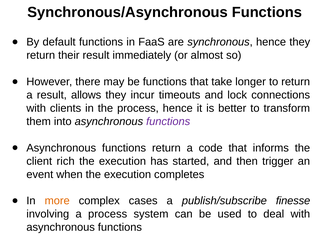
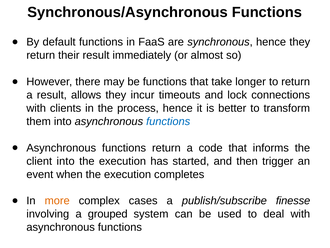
functions colour: purple -> blue (168, 121)
client rich: rich -> into (66, 161)
a process: process -> grouped (108, 214)
